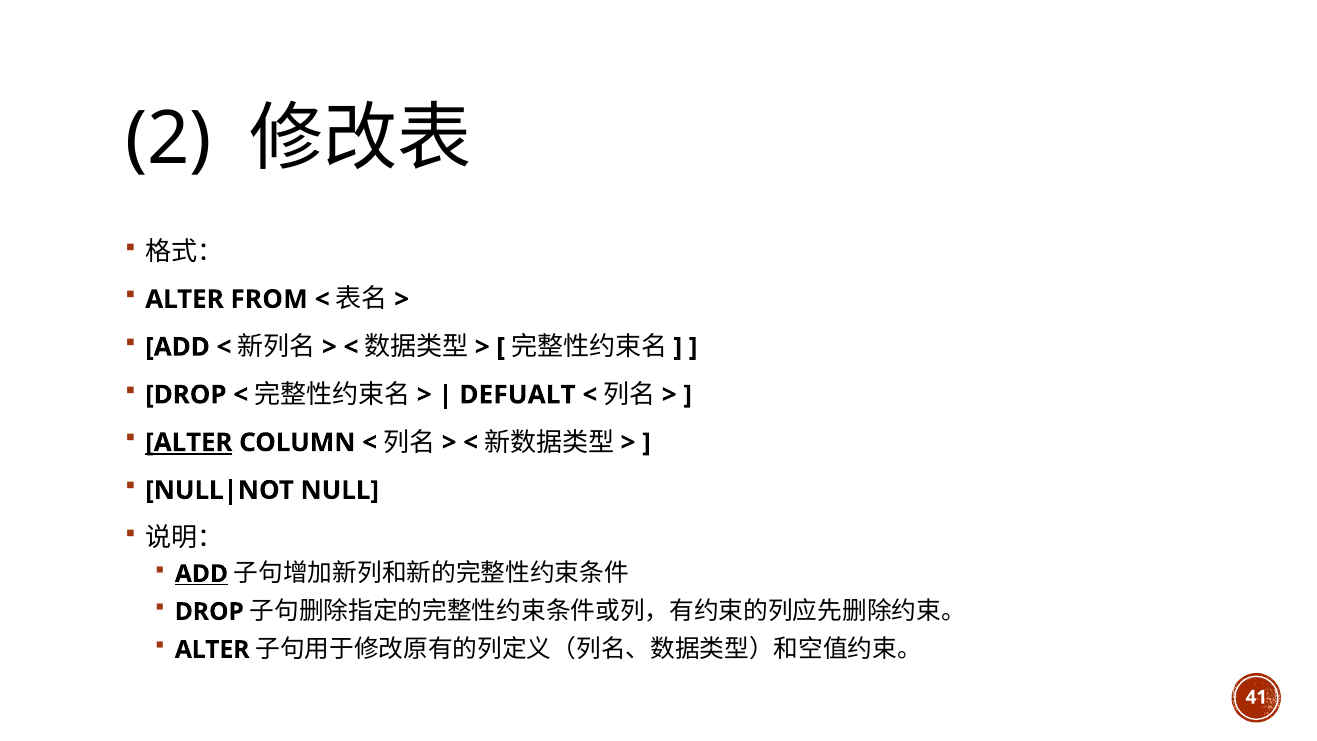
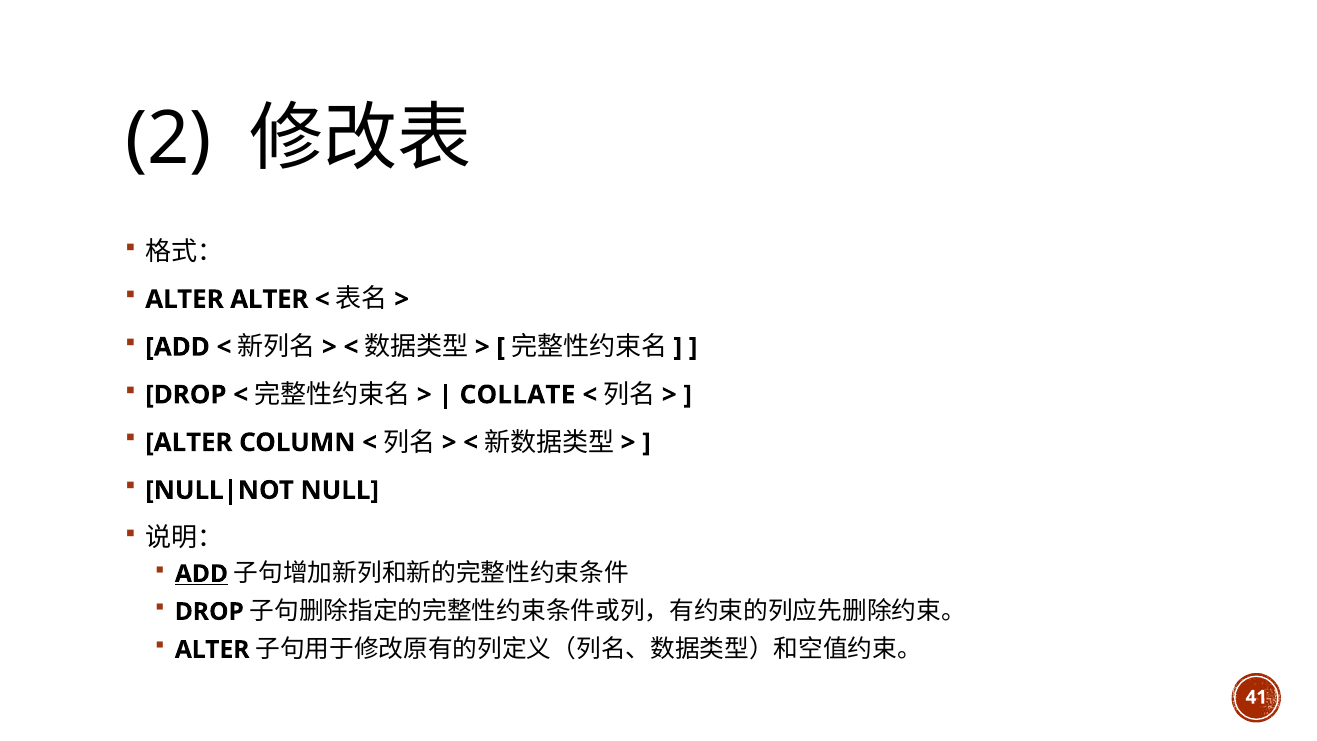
ALTER FROM: FROM -> ALTER (269, 299)
DEFUALT: DEFUALT -> COLLATE (517, 395)
ALTER underline: present -> none (189, 442)
